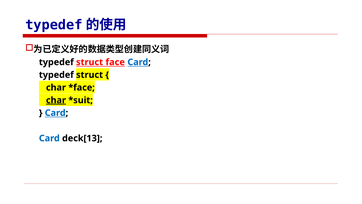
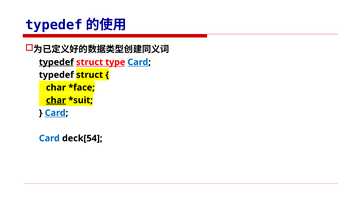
typedef underline: none -> present (56, 62)
face: face -> type (115, 62)
deck[13: deck[13 -> deck[54 (82, 138)
